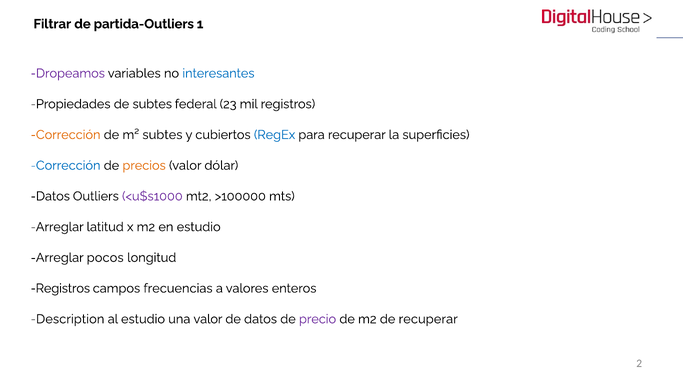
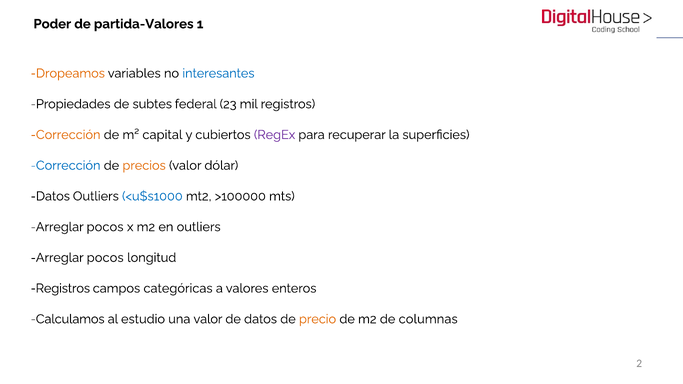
Filtrar: Filtrar -> Poder (52, 24)
partida-Outliers: partida-Outliers -> partida-Valores (144, 24)
Dropeamos colour: purple -> orange (68, 73)
m² subtes: subtes -> capital (162, 135)
RegEx colour: blue -> purple (275, 135)
<u$s1000 colour: purple -> blue (152, 196)
latitud: latitud -> pocos (105, 227)
en estudio: estudio -> outliers (199, 227)
frecuencias: frecuencias -> categóricas (178, 288)
Description: Description -> Calculamos (68, 319)
precio colour: purple -> orange (318, 319)
de recuperar: recuperar -> columnas (428, 319)
